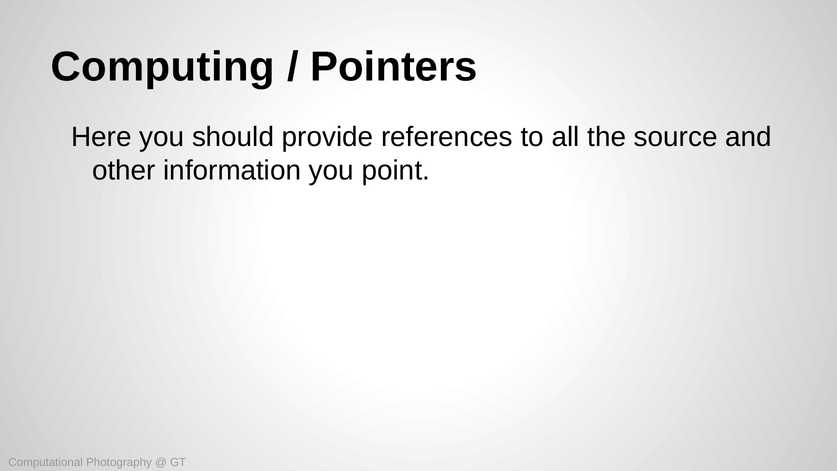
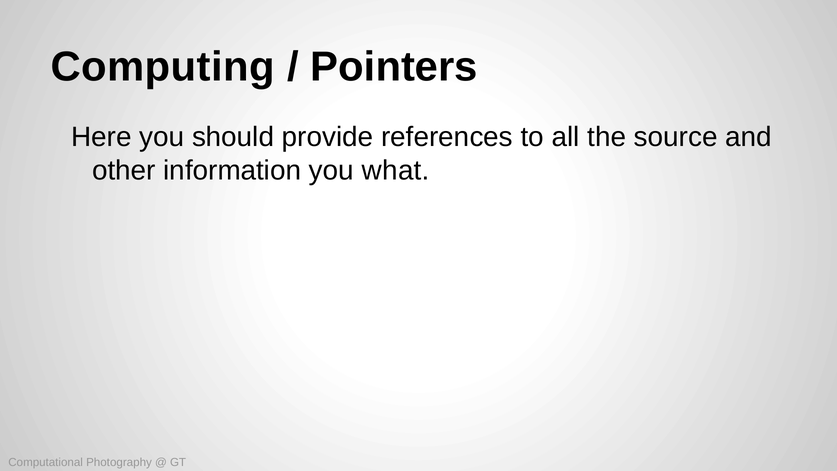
point: point -> what (396, 170)
